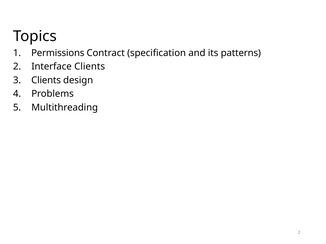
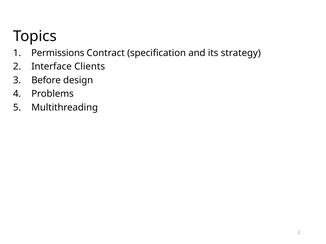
patterns: patterns -> strategy (241, 53)
Clients: Clients -> Before (46, 80)
